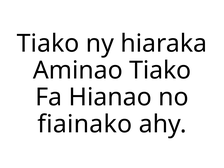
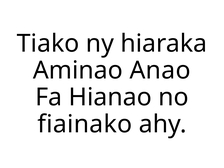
Aminao Tiako: Tiako -> Anao (160, 70)
